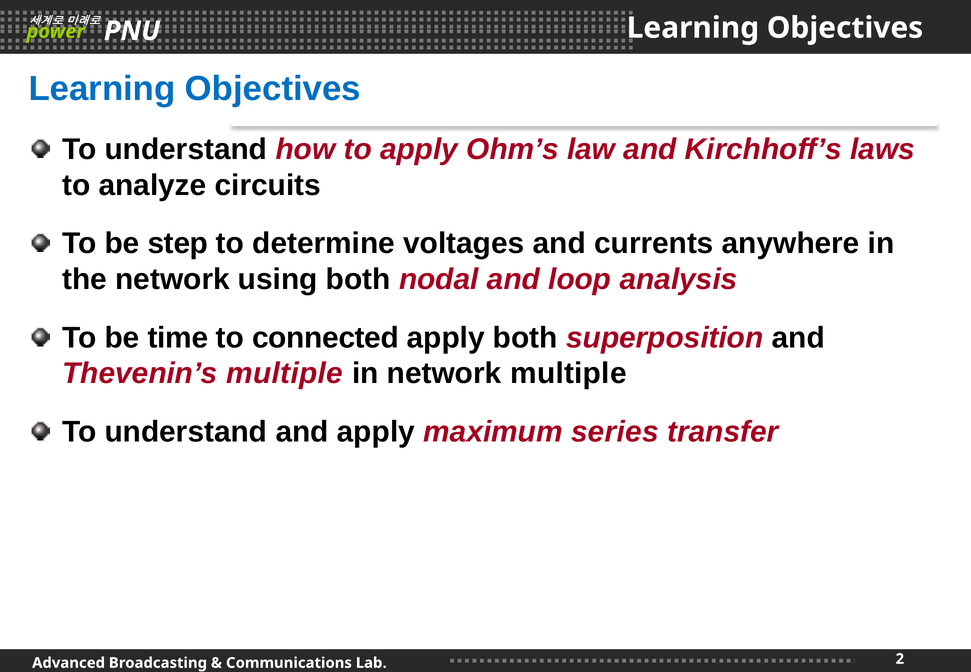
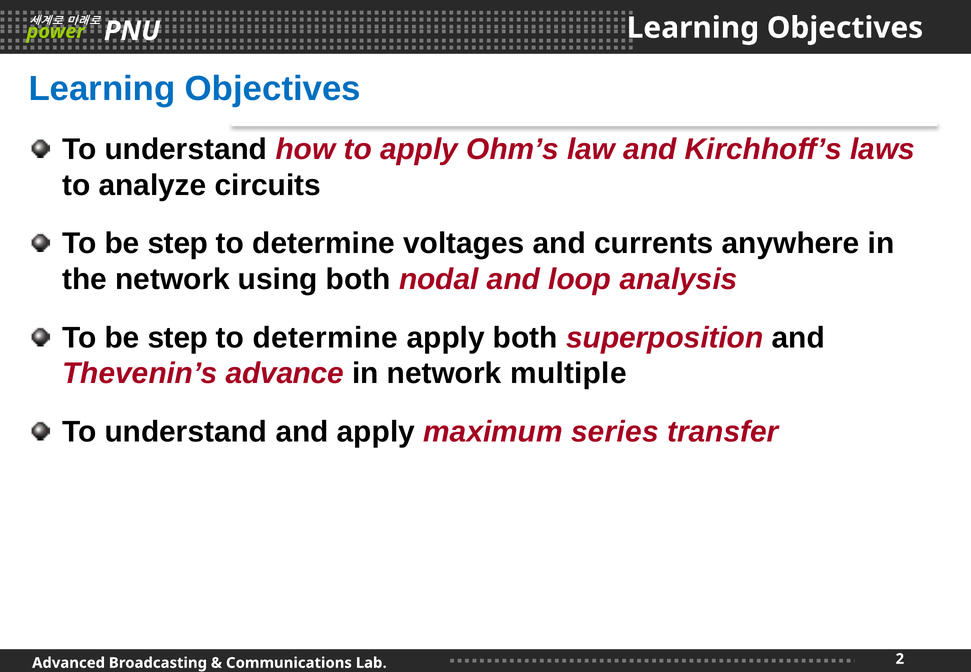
time: time -> step (178, 338)
connected: connected -> determine (325, 338)
Thevenin’s multiple: multiple -> advance (285, 374)
